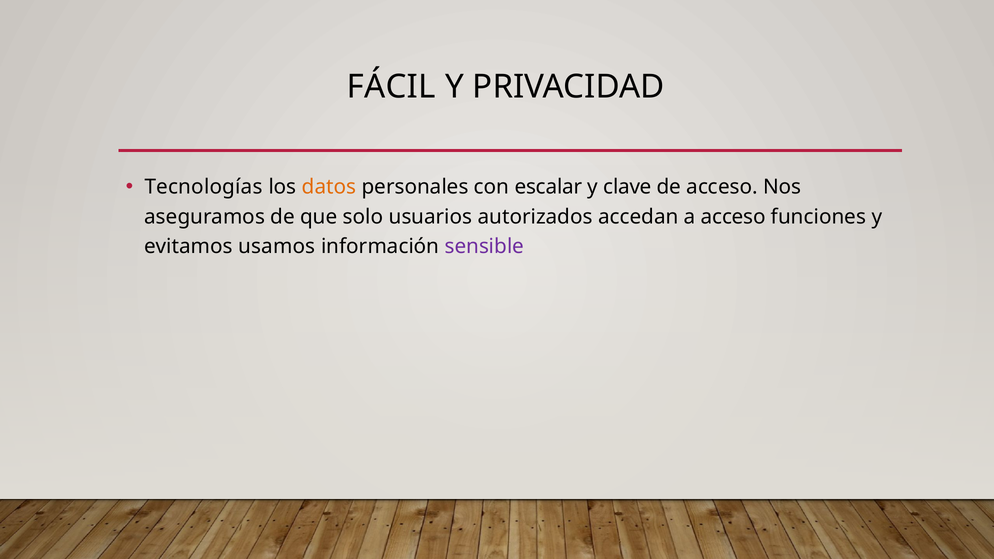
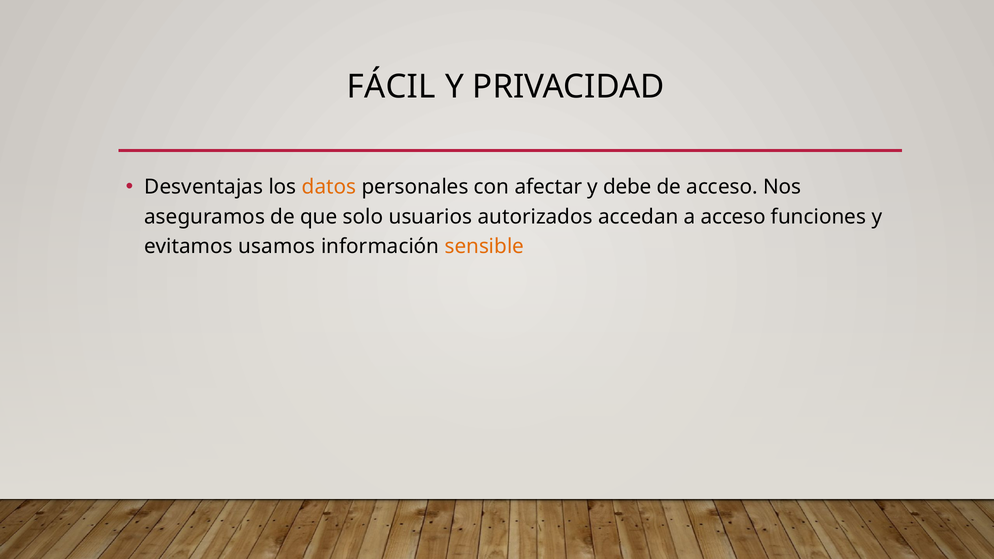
Tecnologías: Tecnologías -> Desventajas (204, 187)
escalar: escalar -> afectar (548, 187)
clave: clave -> debe (627, 187)
sensible colour: purple -> orange (484, 247)
